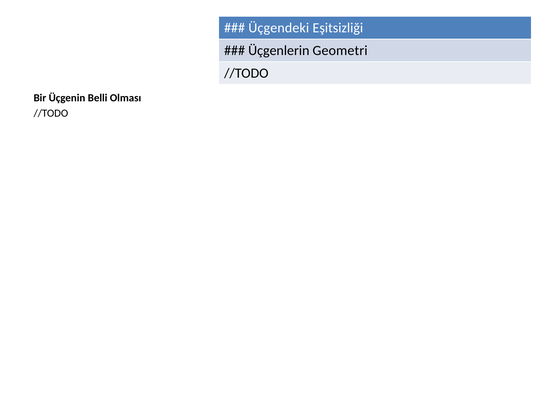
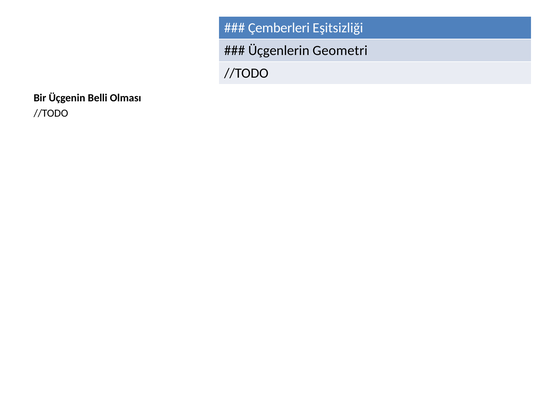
Üçgendeki: Üçgendeki -> Çemberleri (279, 28)
